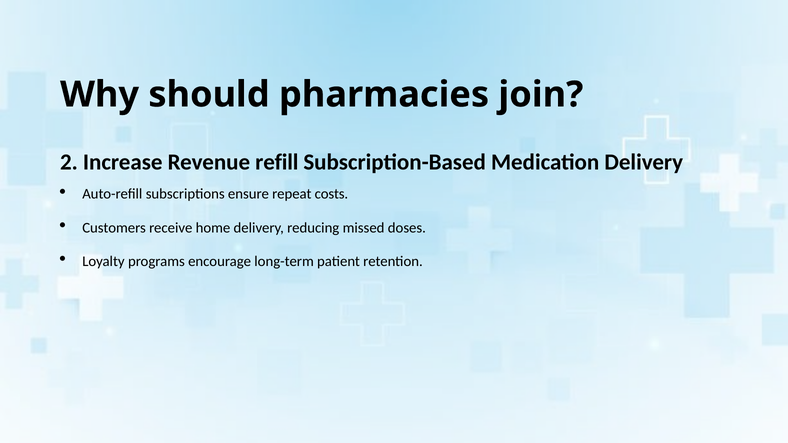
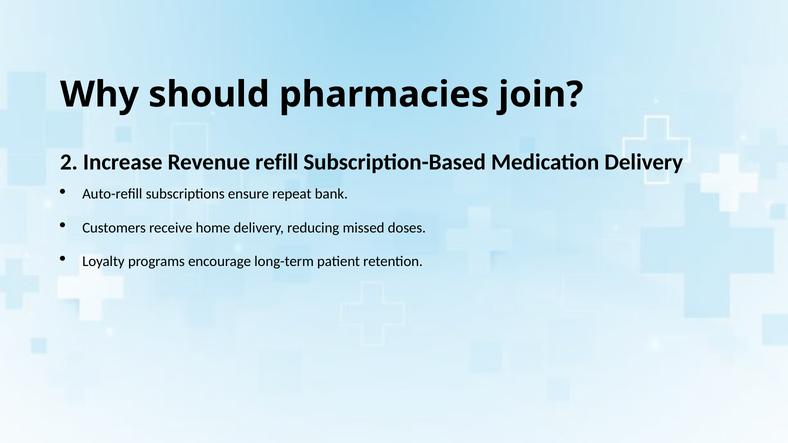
costs: costs -> bank (331, 194)
